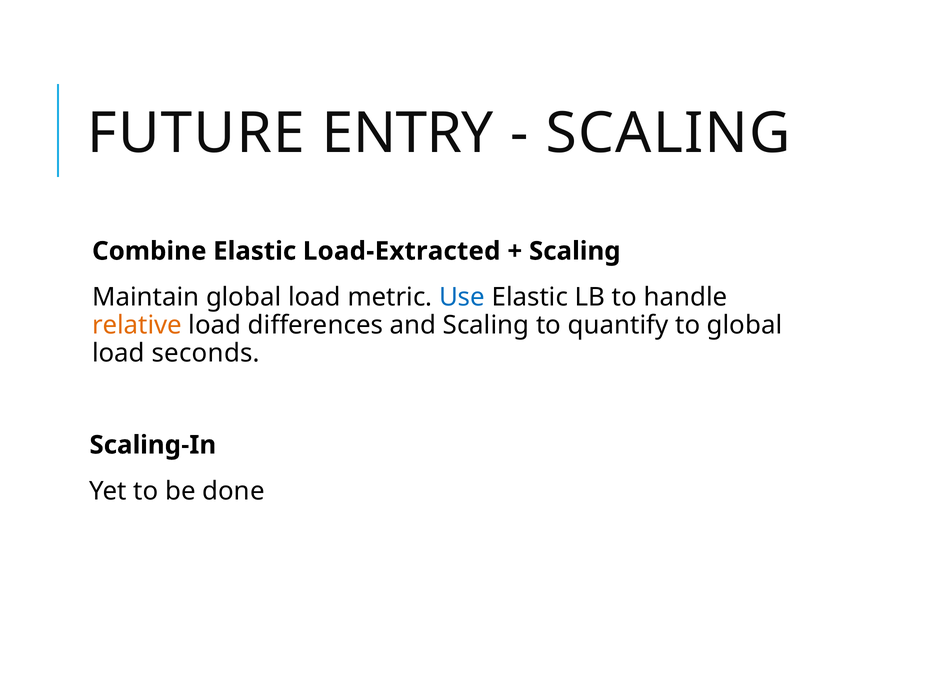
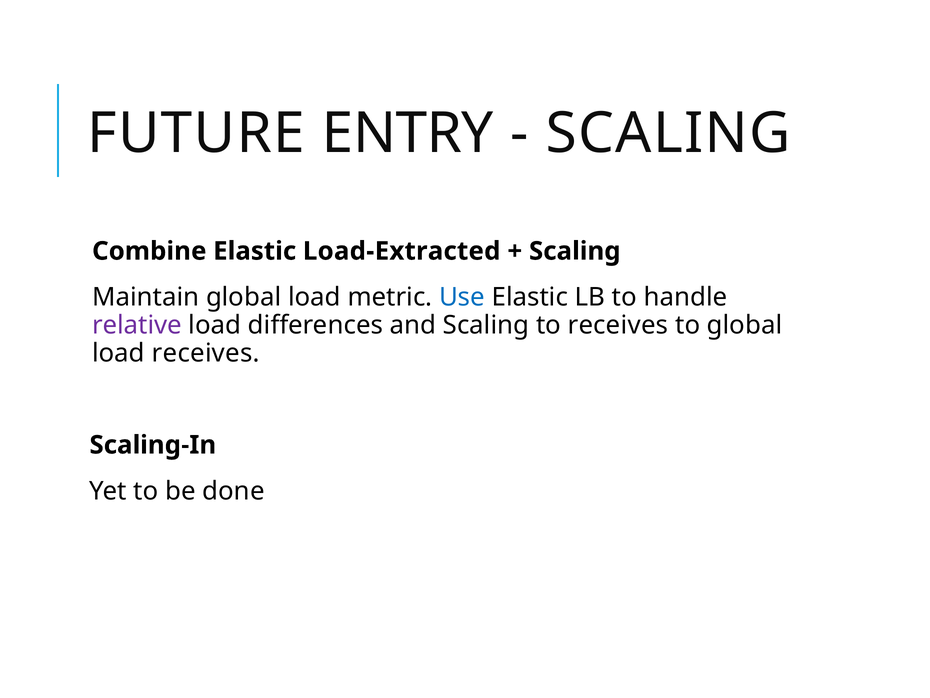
relative colour: orange -> purple (137, 325)
to quantify: quantify -> receives (618, 325)
load seconds: seconds -> receives (206, 353)
